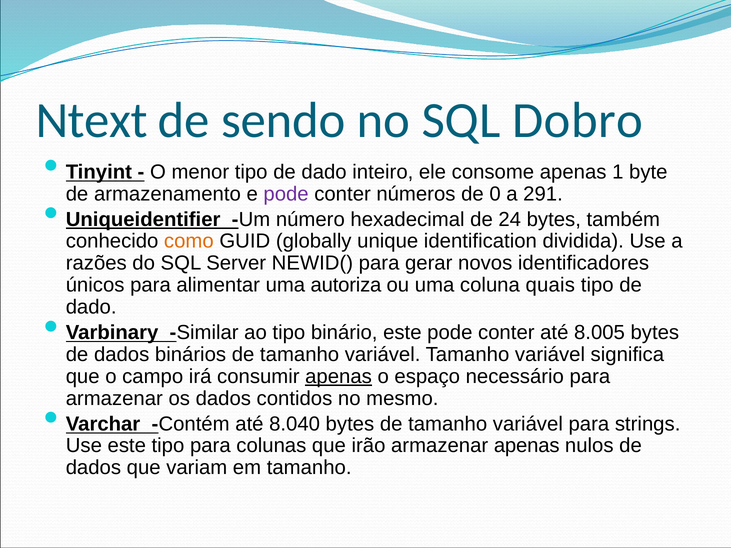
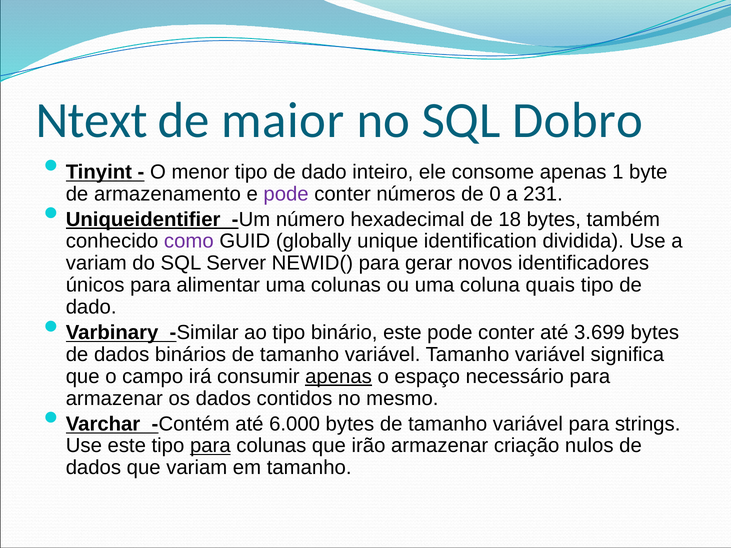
sendo: sendo -> maior (283, 121)
291: 291 -> 231 (543, 194)
24: 24 -> 18 (510, 219)
como colour: orange -> purple (189, 241)
razões: razões -> variam (96, 263)
uma autoriza: autoriza -> colunas (346, 285)
8.005: 8.005 -> 3.699 (599, 333)
8.040: 8.040 -> 6.000 (295, 424)
para underline: none -> present (210, 446)
armazenar apenas: apenas -> criação (527, 446)
